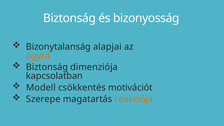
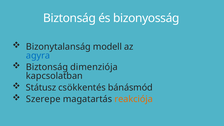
alapjai: alapjai -> modell (107, 47)
agyra colour: orange -> blue (38, 56)
Modell: Modell -> Státusz (41, 88)
motivációt: motivációt -> bánásmód (130, 88)
